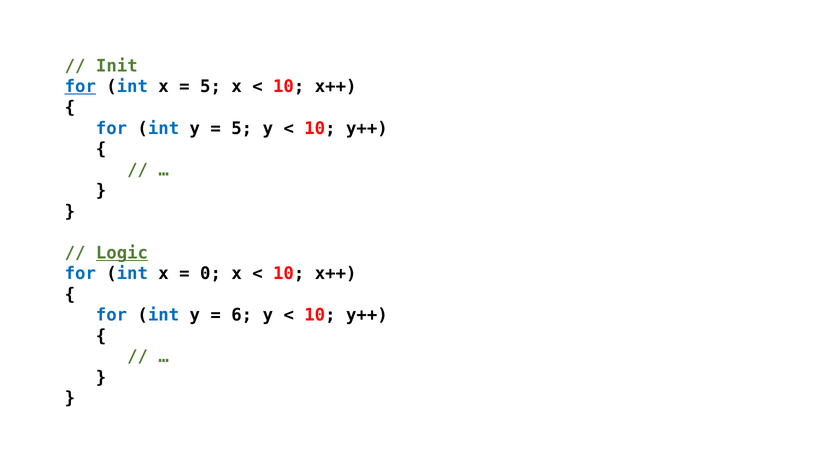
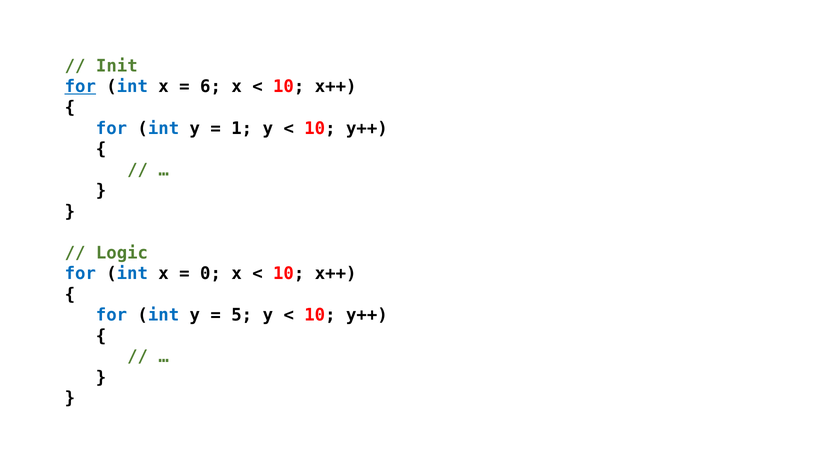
5: 5 -> 6 (211, 87)
5: 5 -> 1 (242, 128)
Logic underline: present -> none (122, 253)
6: 6 -> 5 (242, 315)
